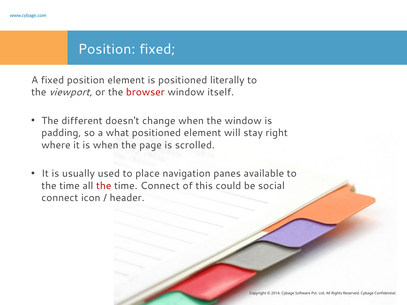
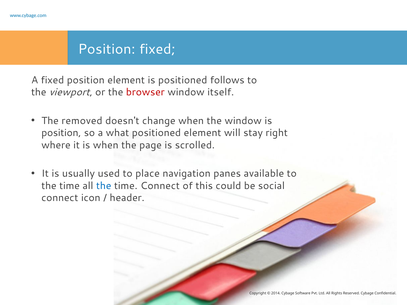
literally: literally -> follows (227, 80)
different: different -> removed (82, 121)
padding: padding -> position (61, 133)
the colour: red -> blue (104, 186)
